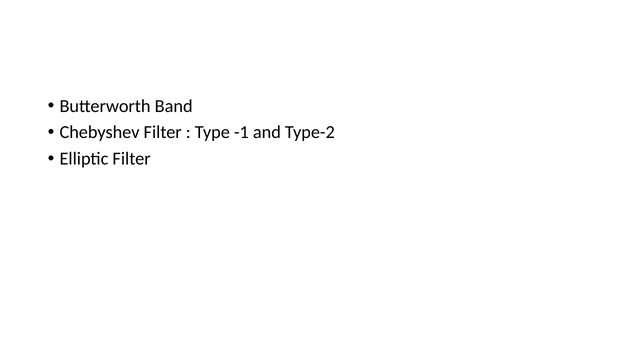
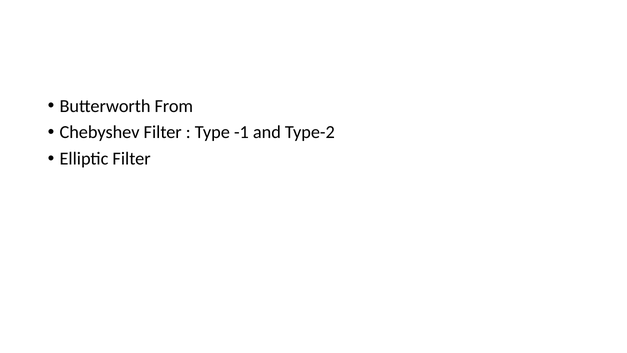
Band: Band -> From (174, 106)
